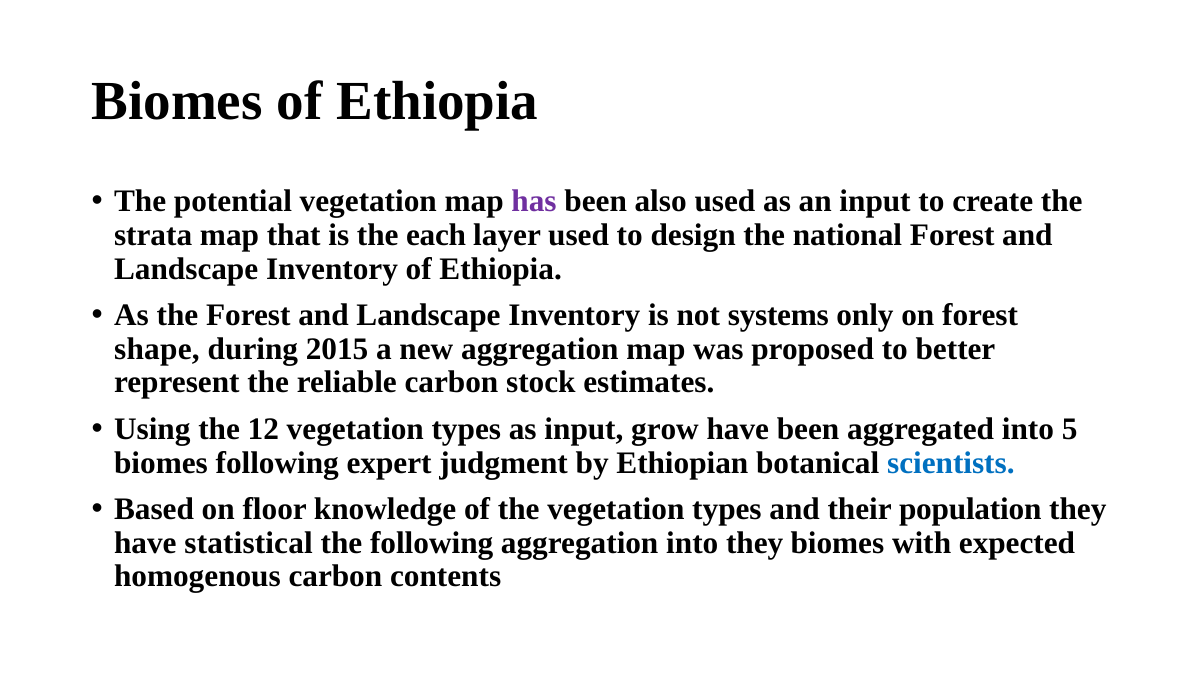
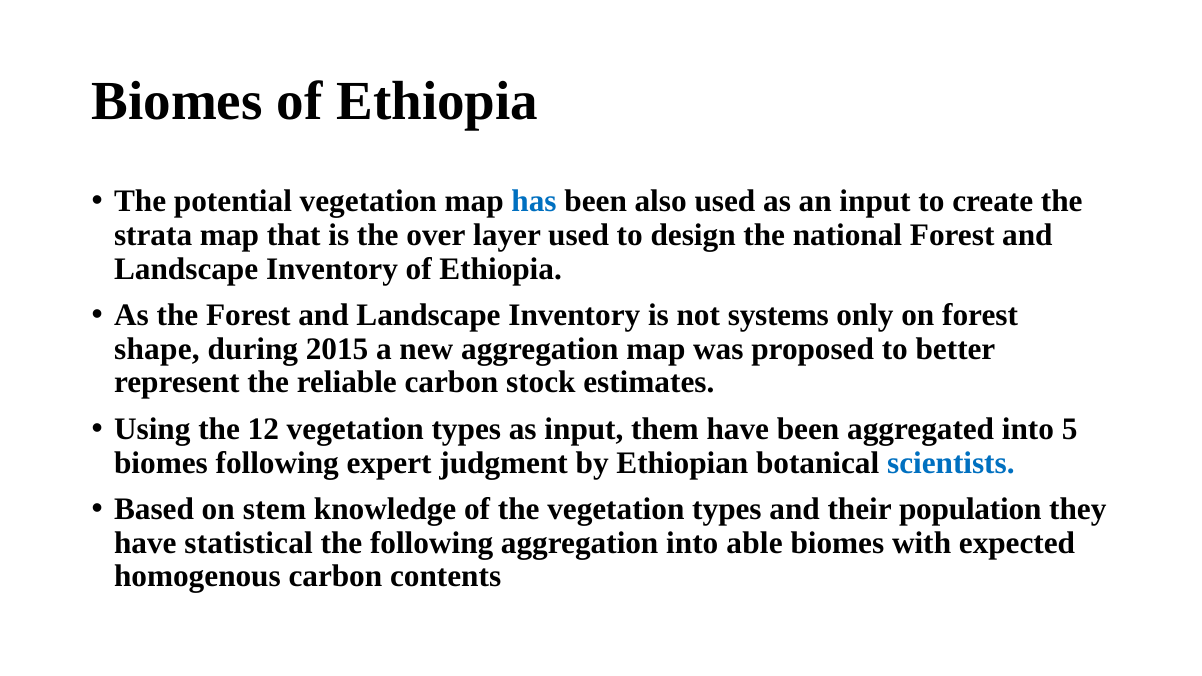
has colour: purple -> blue (534, 201)
each: each -> over (436, 235)
grow: grow -> them (665, 429)
floor: floor -> stem (275, 509)
into they: they -> able (755, 543)
